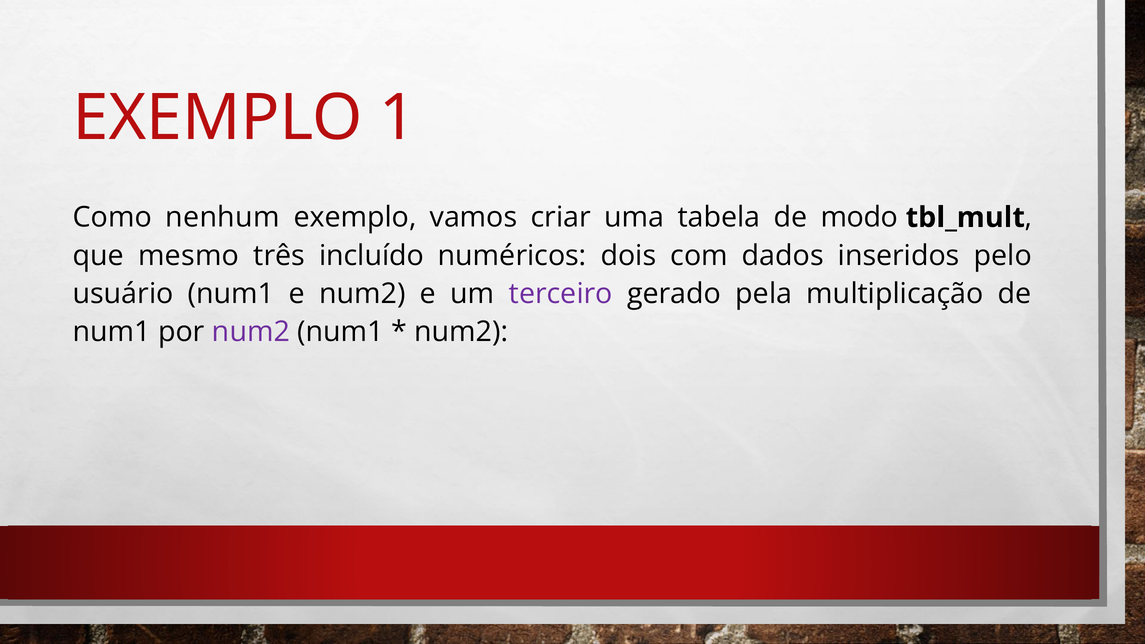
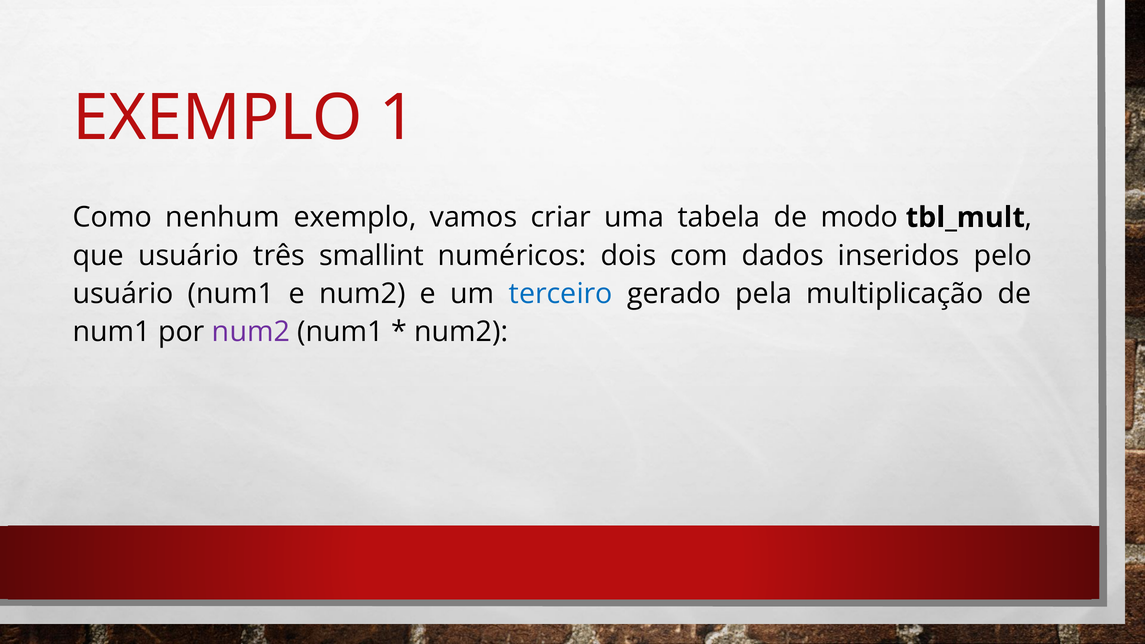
que mesmo: mesmo -> usuário (189, 256)
incluído: incluído -> smallint (372, 256)
terceiro colour: purple -> blue (561, 294)
